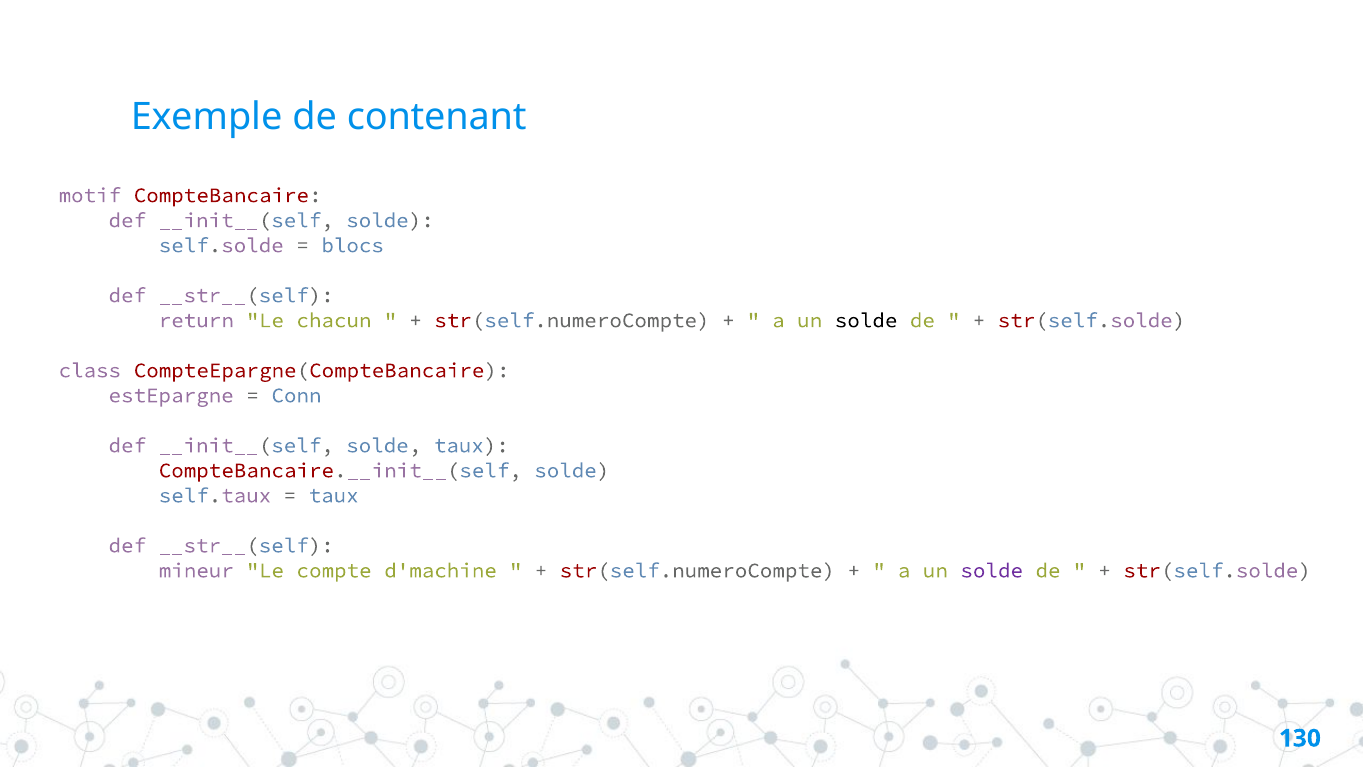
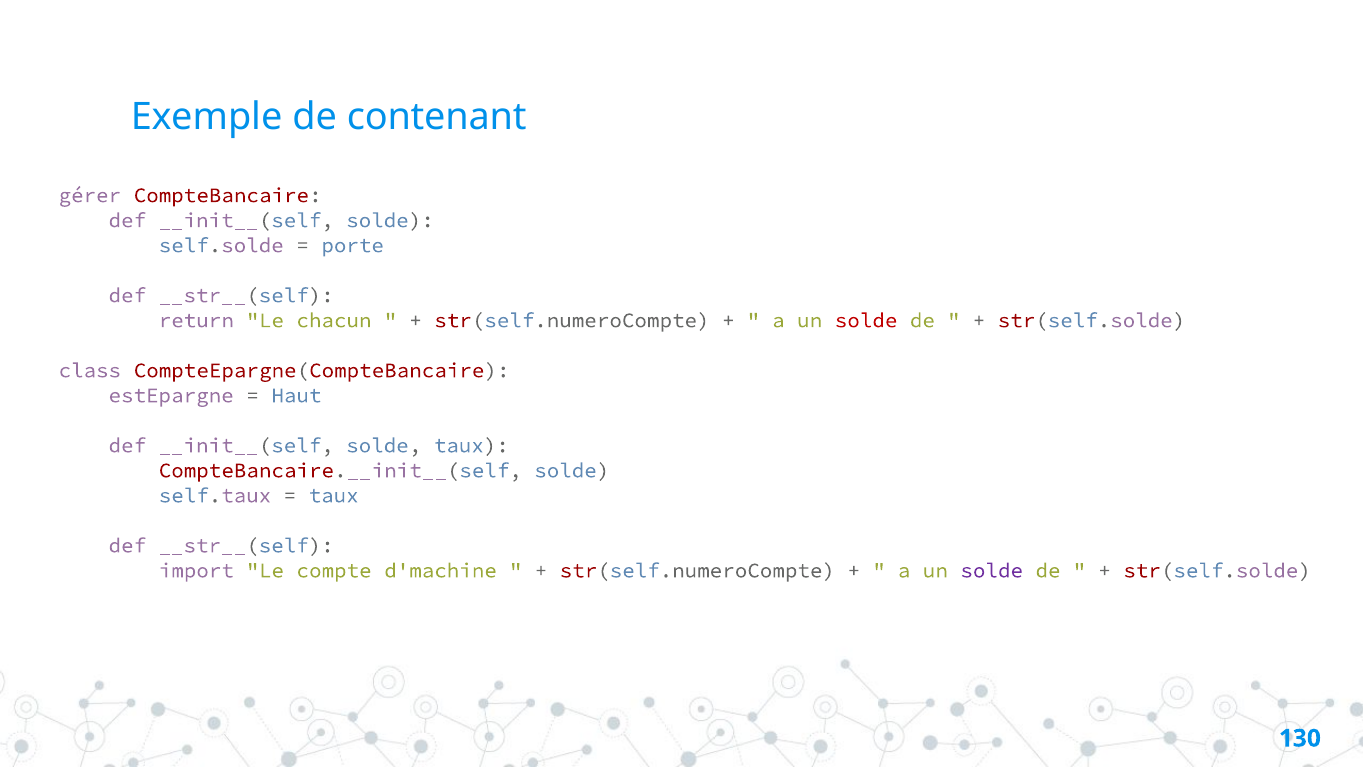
motif: motif -> gérer (90, 195)
blocs: blocs -> porte (353, 245)
solde colour: black -> red (866, 320)
Conn: Conn -> Haut (296, 395)
mineur: mineur -> import (196, 570)
